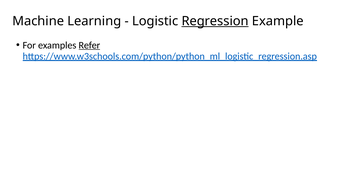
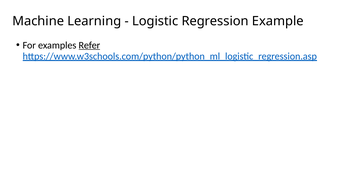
Regression underline: present -> none (215, 21)
